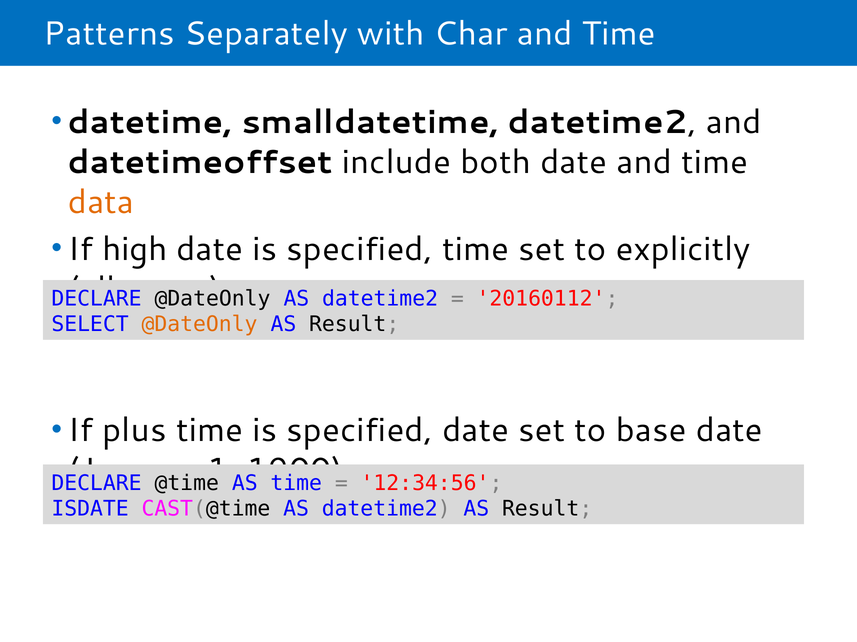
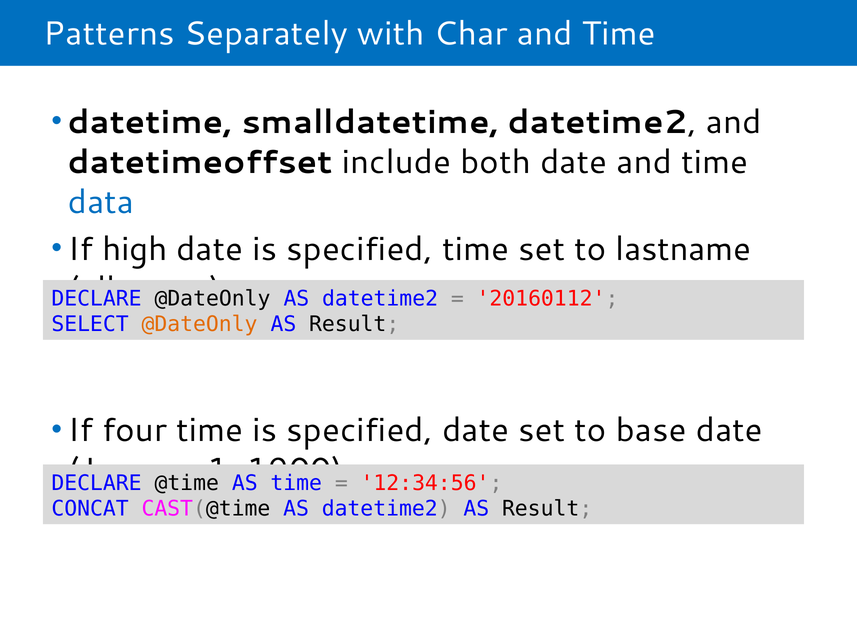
data colour: orange -> blue (101, 202)
explicitly: explicitly -> lastname (683, 249)
plus: plus -> four (135, 431)
ISDATE: ISDATE -> CONCAT (90, 509)
